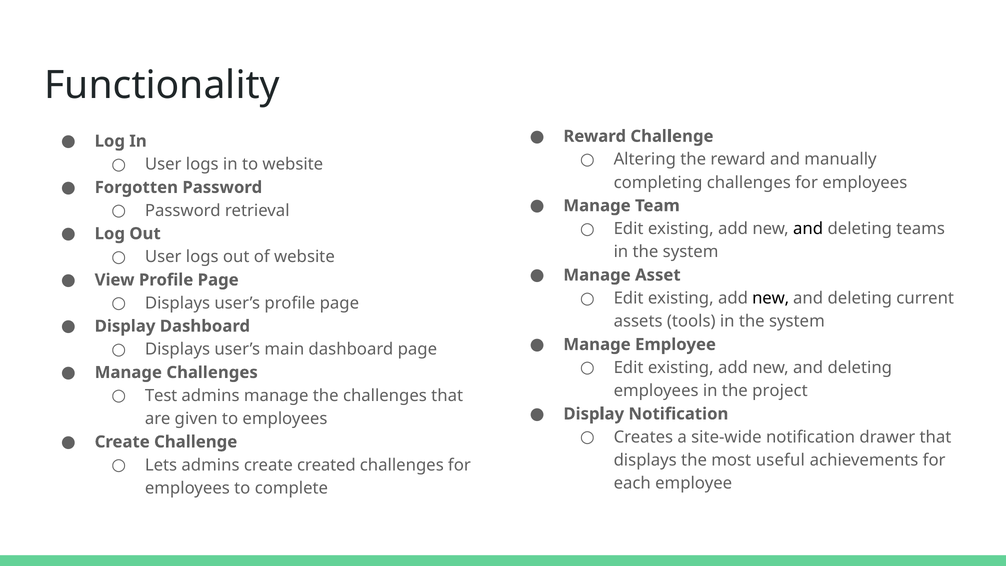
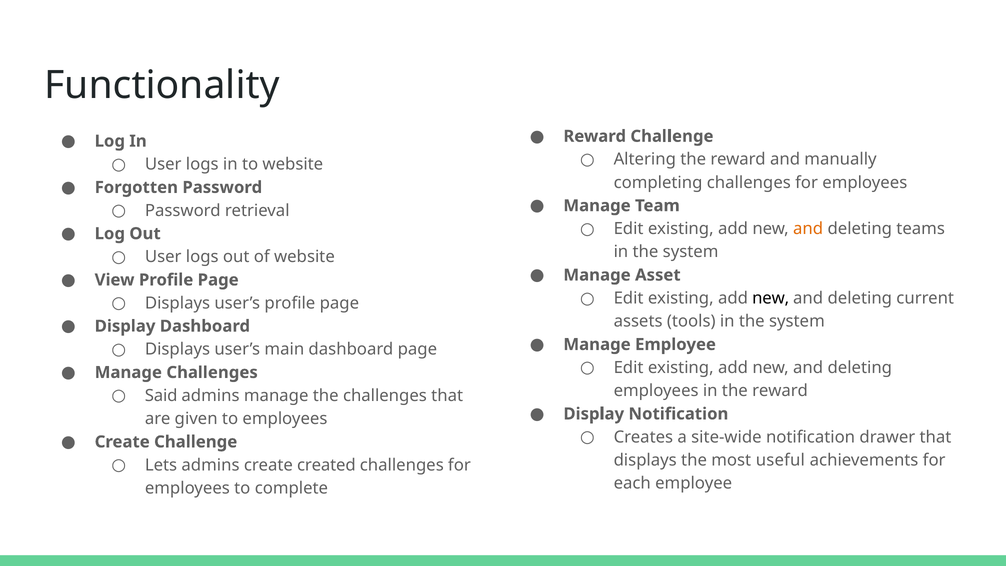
and colour: black -> orange (808, 229)
in the project: project -> reward (780, 391)
Test: Test -> Said (161, 396)
